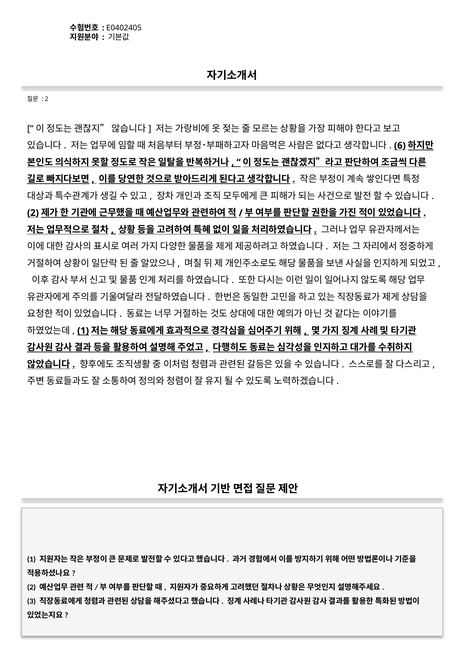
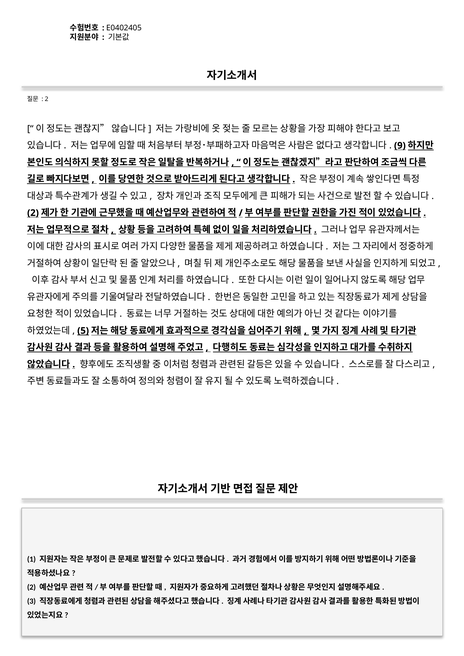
6: 6 -> 9 (400, 146)
1: 1 -> 5 (83, 331)
